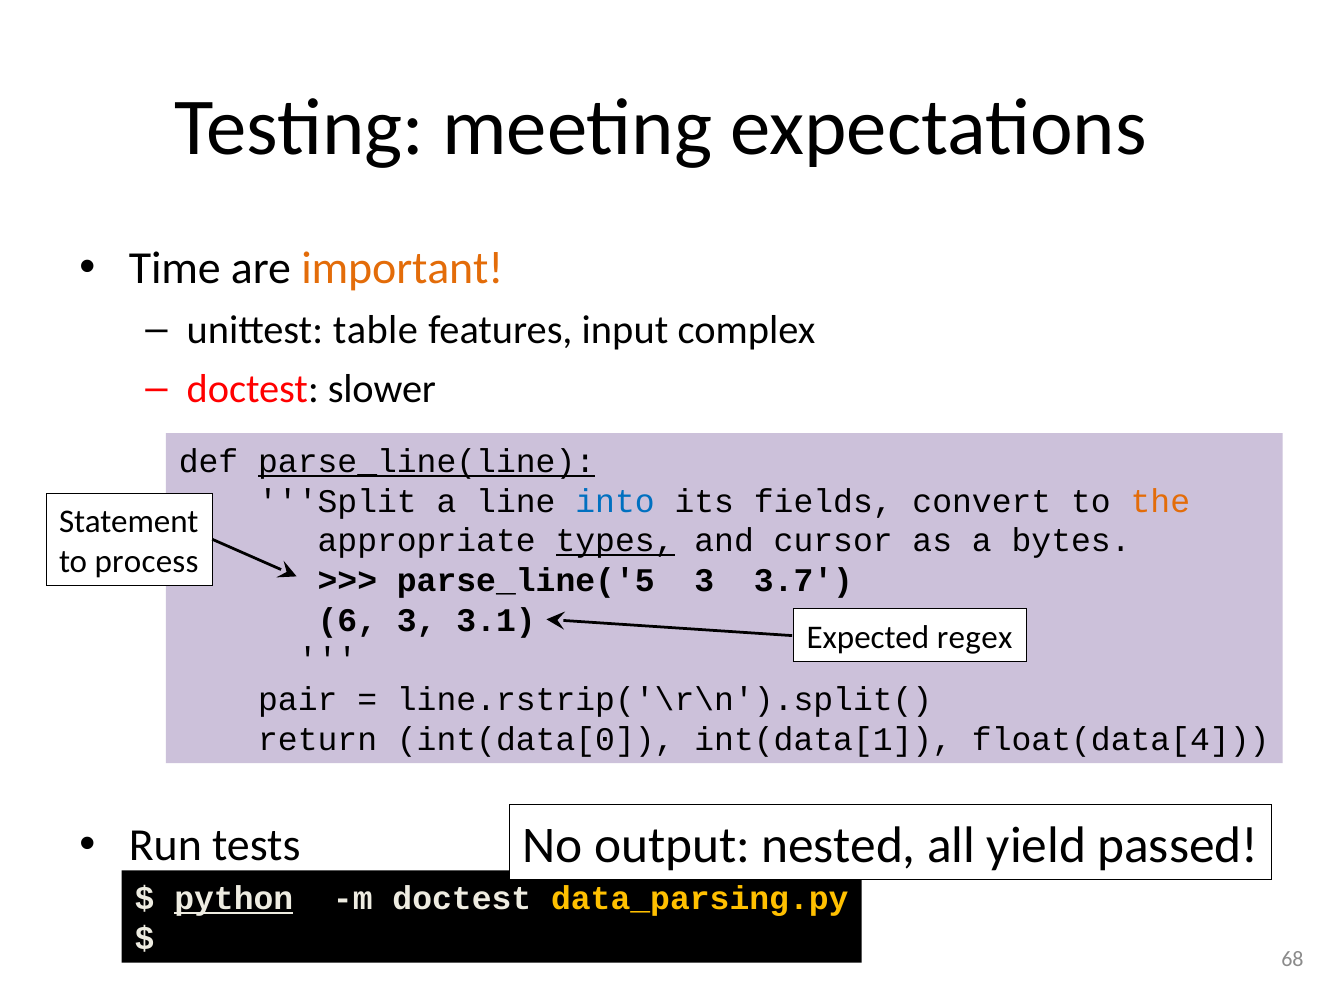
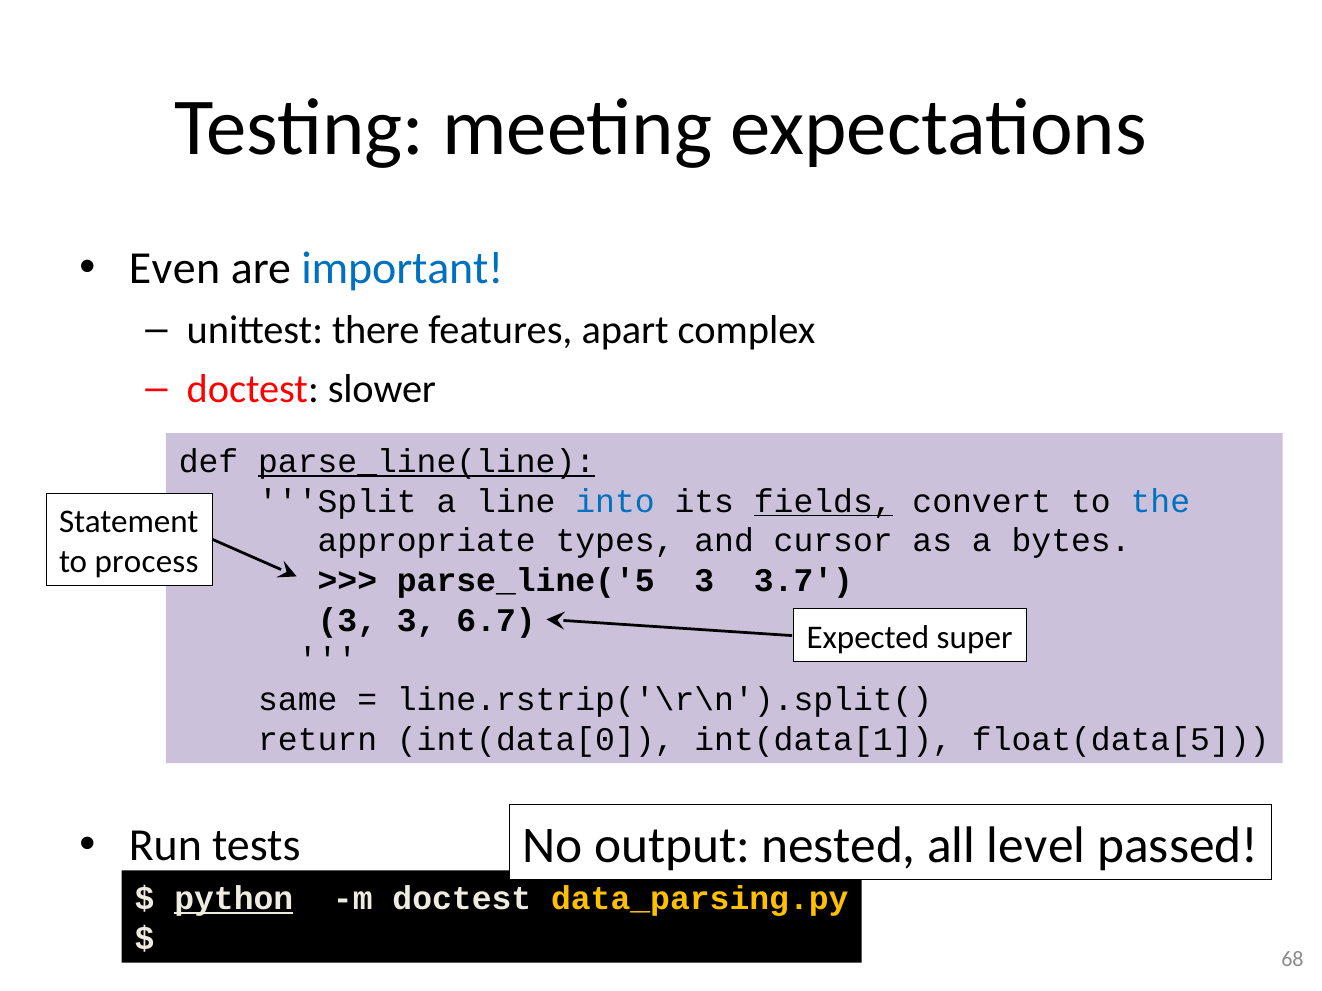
Time: Time -> Even (175, 269)
important colour: orange -> blue (402, 269)
table: table -> there (376, 330)
input: input -> apart (625, 330)
fields underline: none -> present (823, 502)
the colour: orange -> blue (1160, 502)
types underline: present -> none (615, 541)
6: 6 -> 3 (347, 621)
3.1: 3.1 -> 6.7 (496, 621)
regex: regex -> super (975, 638)
pair: pair -> same (298, 700)
float(data[4: float(data[4 -> float(data[5 (1121, 740)
yield: yield -> level (1036, 846)
